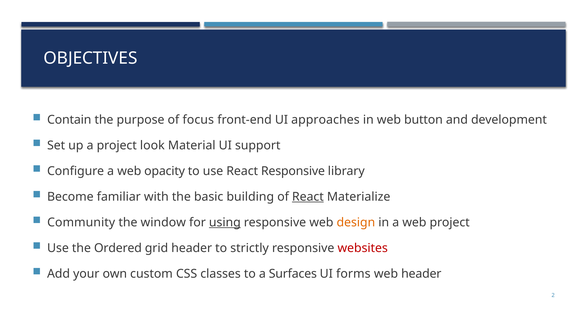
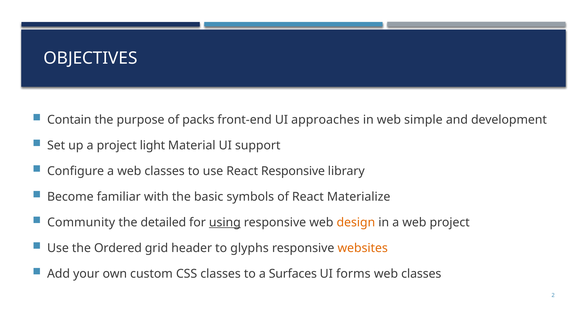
focus: focus -> packs (198, 120)
button: button -> simple (423, 120)
look: look -> light (152, 145)
a web opacity: opacity -> classes (165, 171)
building: building -> symbols (250, 197)
React underline: present -> none (308, 197)
window: window -> detailed (163, 223)
strictly: strictly -> glyphs (250, 248)
websites colour: red -> orange (363, 248)
header: header -> classes (421, 274)
